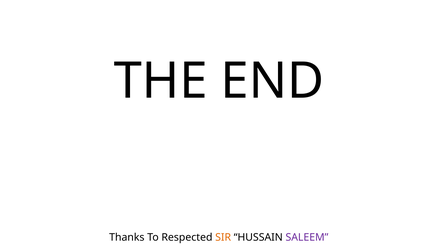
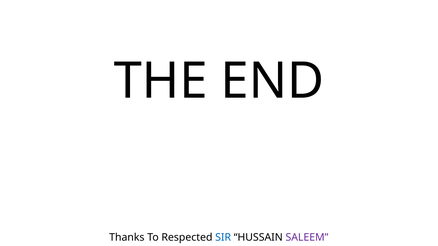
SIR colour: orange -> blue (223, 238)
